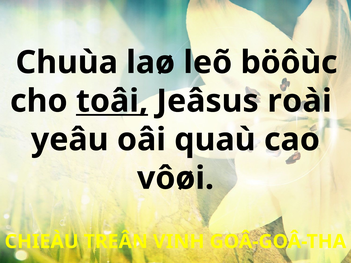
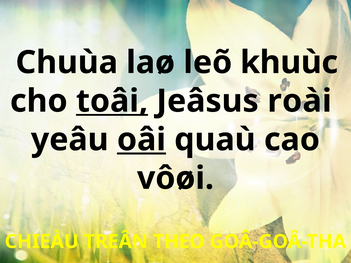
böôùc: böôùc -> khuùc (289, 63)
oâi underline: none -> present (141, 140)
VINH: VINH -> THEO (179, 242)
